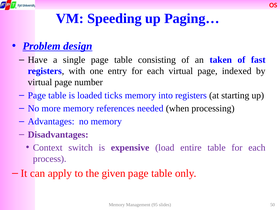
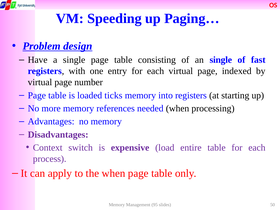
an taken: taken -> single (221, 60)
the given: given -> when (114, 173)
